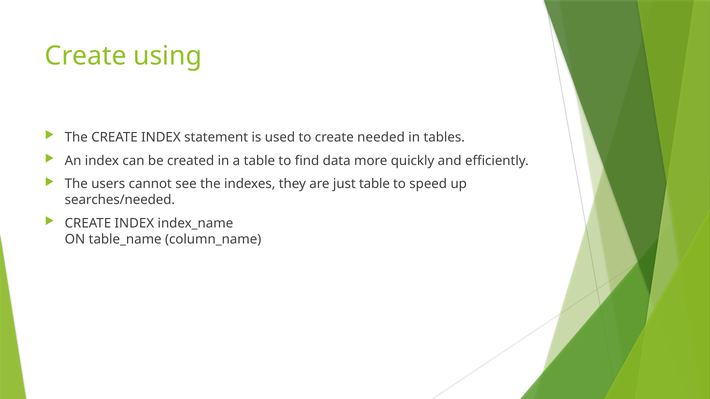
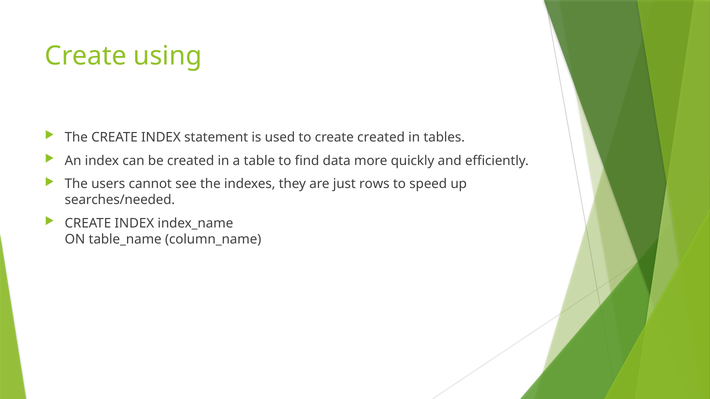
create needed: needed -> created (381, 137)
just table: table -> rows (374, 184)
